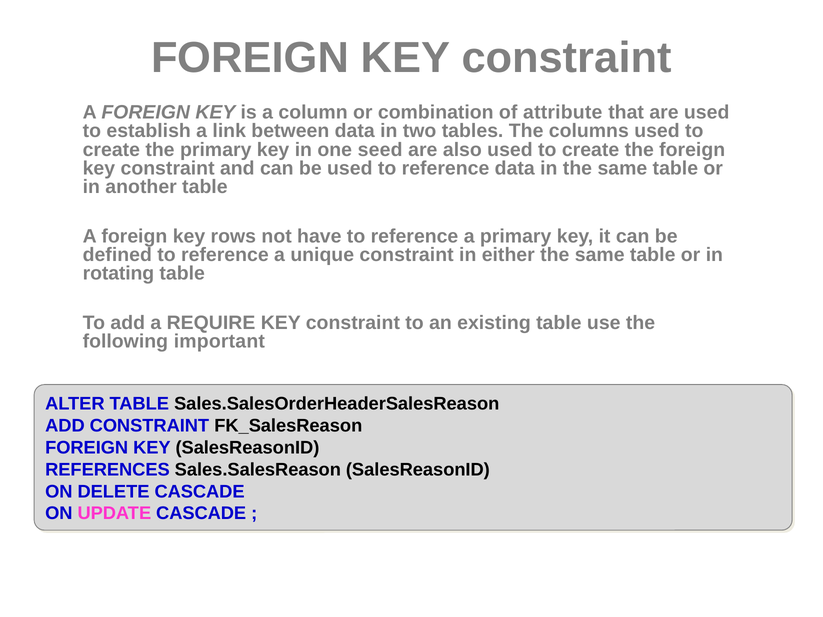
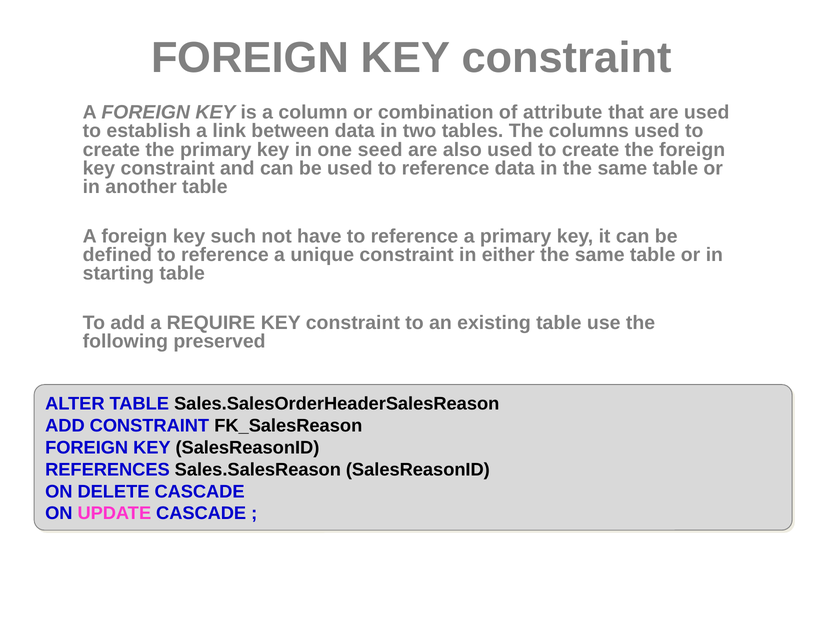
rows: rows -> such (233, 236)
rotating: rotating -> starting (118, 274)
important: important -> preserved (219, 342)
